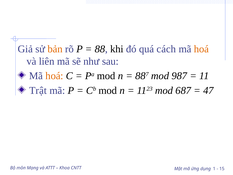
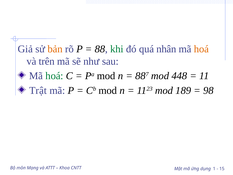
khi colour: black -> green (117, 49)
cách: cách -> nhân (166, 49)
liên: liên -> trên (47, 61)
hoá colour: orange -> green (54, 76)
987: 987 -> 448 (179, 76)
687: 687 -> 189 (183, 90)
47: 47 -> 98 (208, 90)
